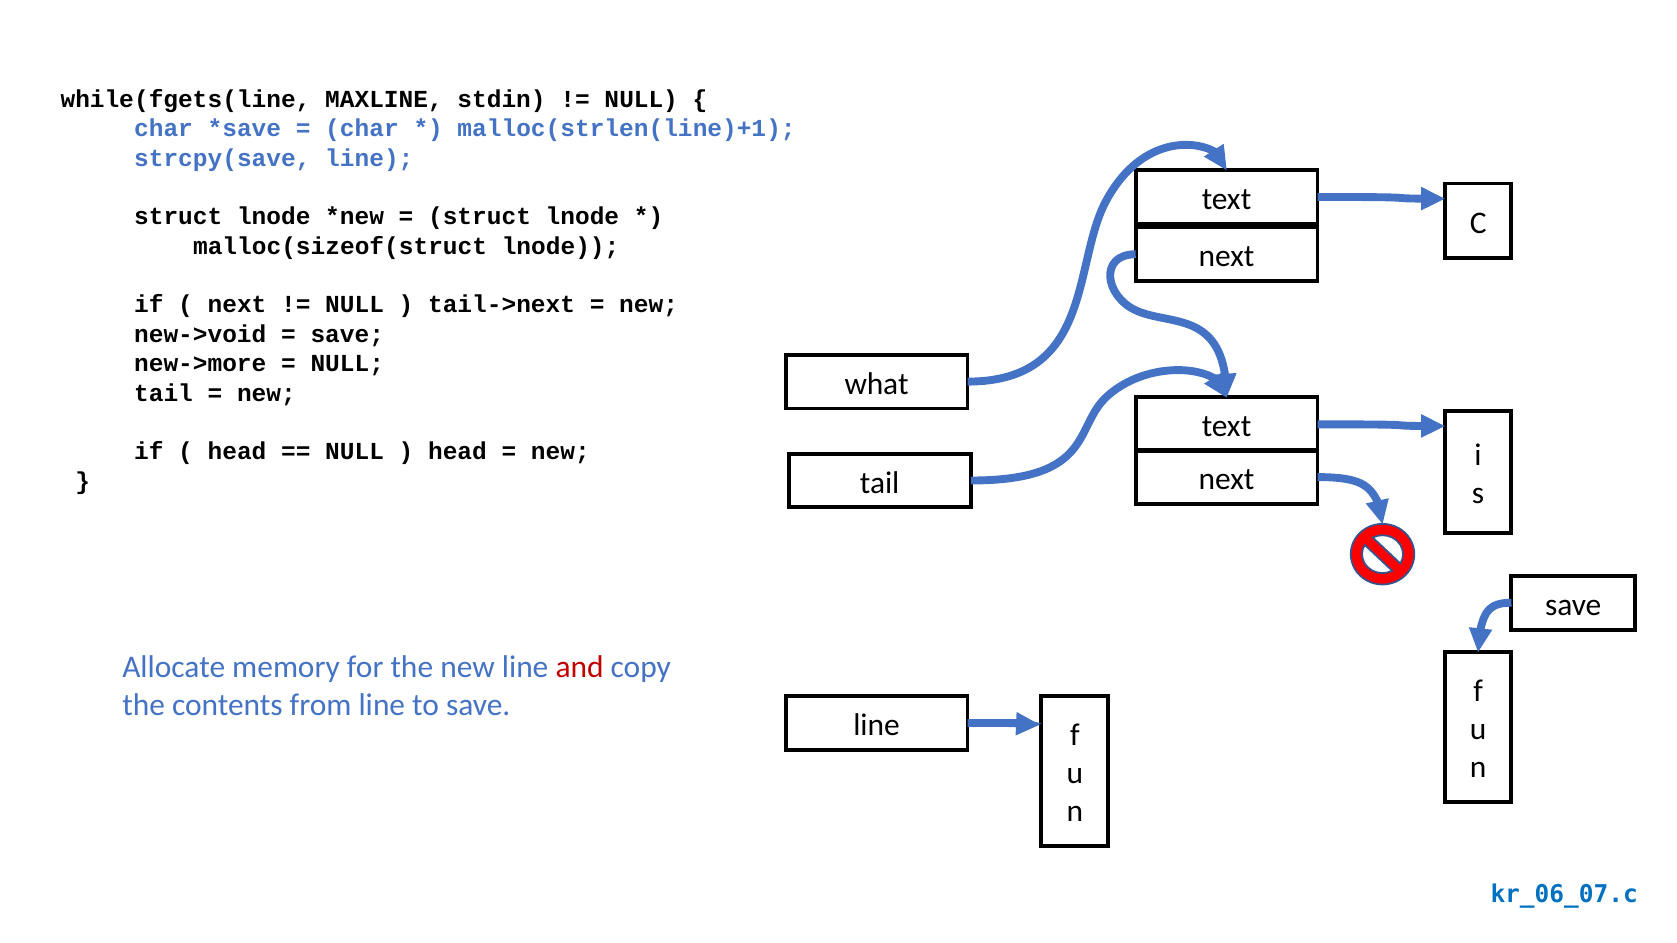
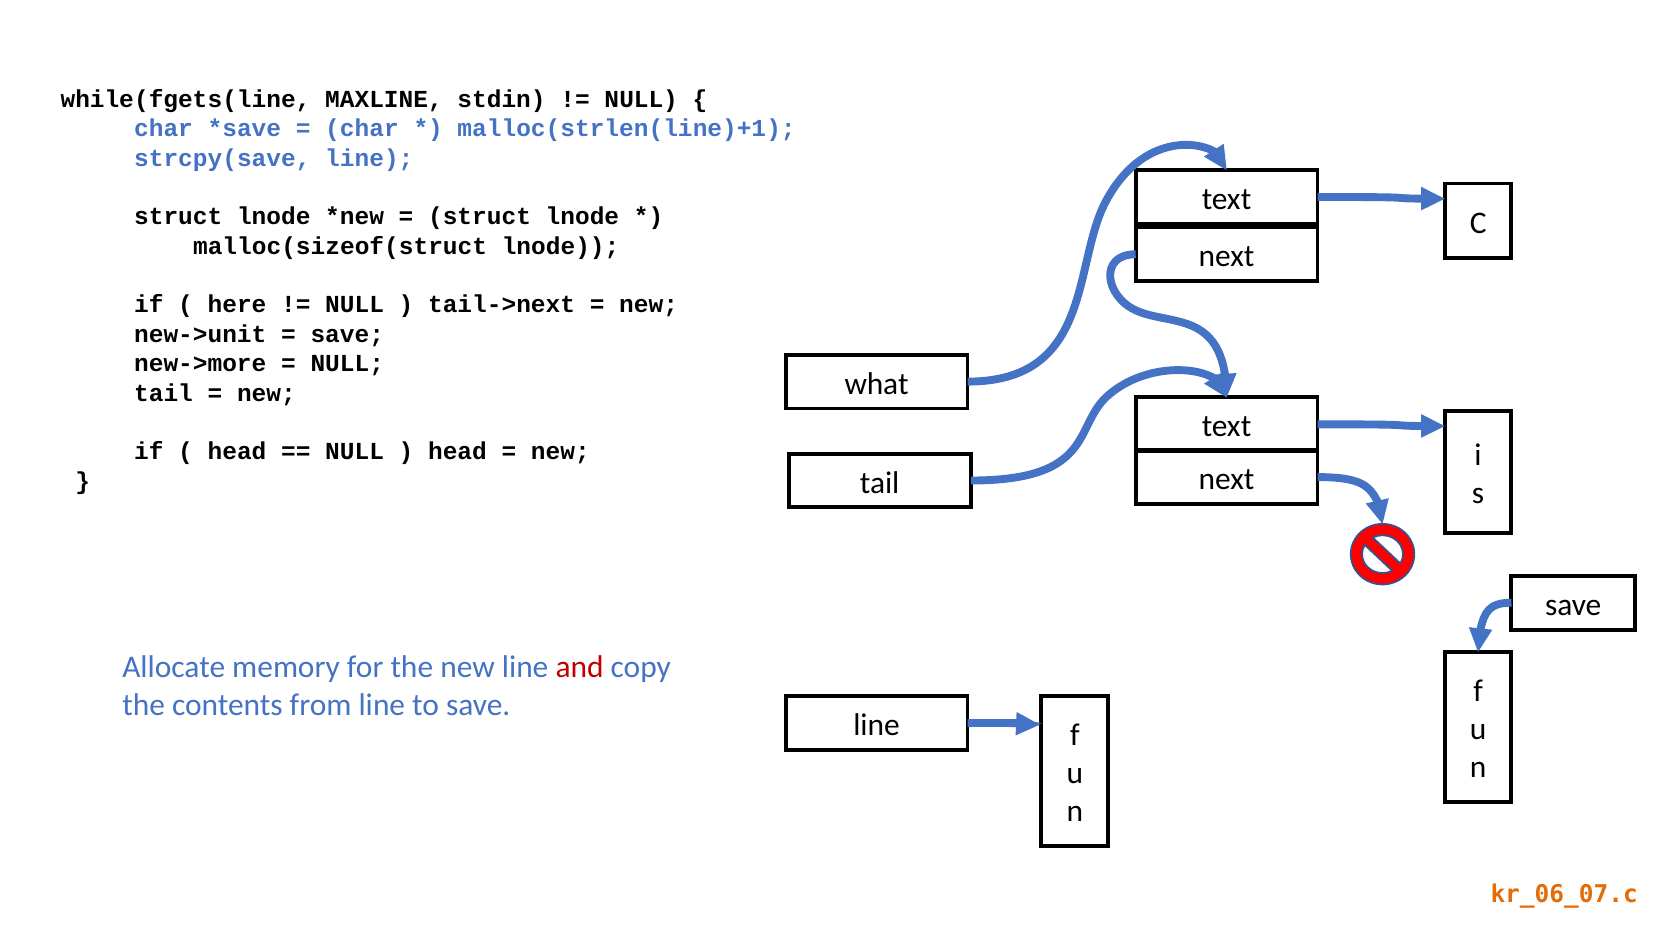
next: next -> here (237, 305)
new->void: new->void -> new->unit (200, 334)
kr_06_07.c colour: blue -> orange (1564, 894)
